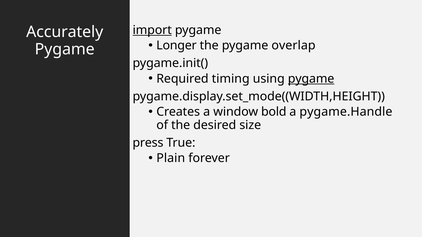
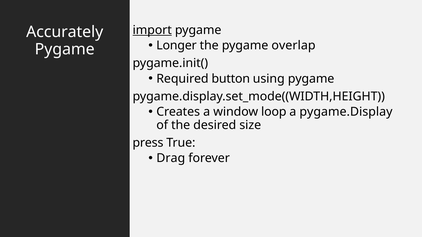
timing: timing -> button (231, 79)
pygame underline: present -> none (311, 79)
bold: bold -> loop (274, 112)
pygame.Handle: pygame.Handle -> pygame.Display (346, 112)
Plain: Plain -> Drag (171, 158)
